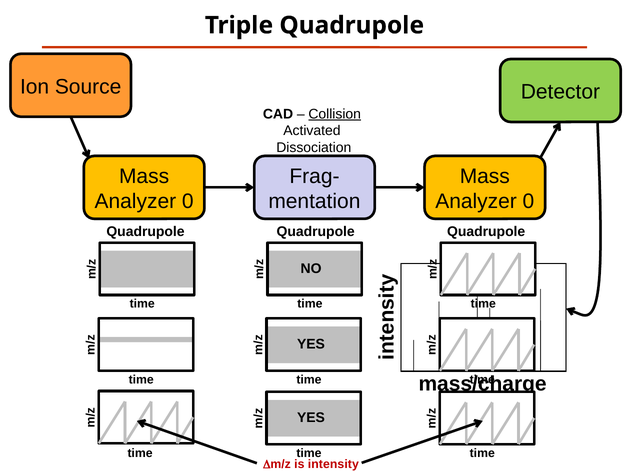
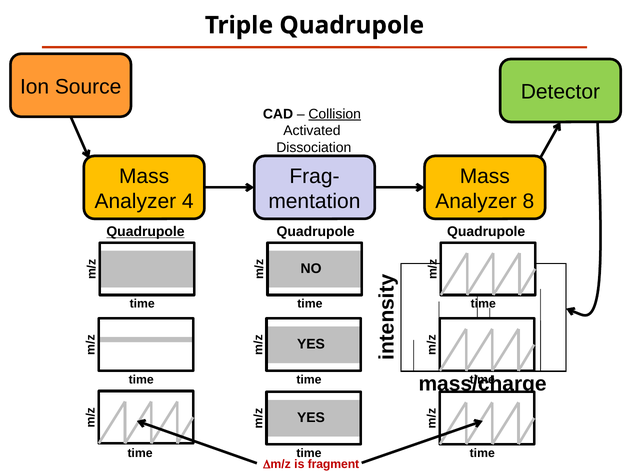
0: 0 -> 4 (188, 201)
0: 0 -> 8 (528, 201)
Quadrupole underline: none -> present (145, 232)
intensity: intensity -> fragment (333, 464)
